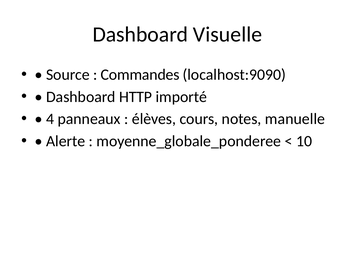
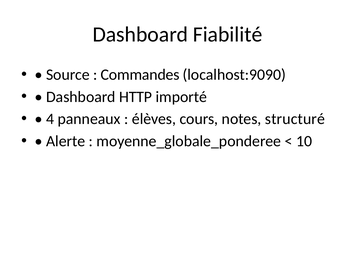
Visuelle: Visuelle -> Fiabilité (228, 34)
manuelle: manuelle -> structuré (295, 119)
